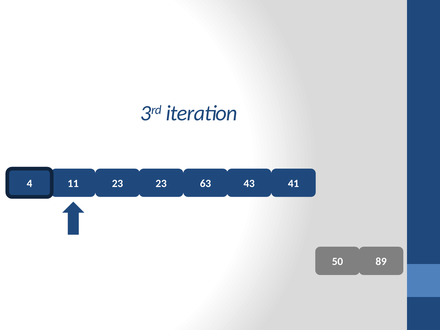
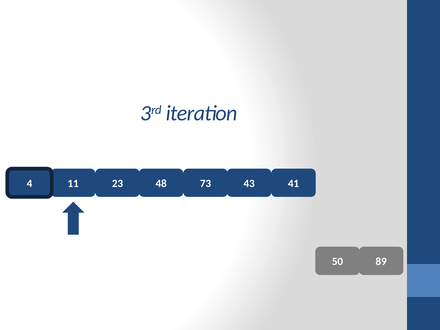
11 23: 23 -> 48 (161, 184)
63: 63 -> 73 (205, 184)
